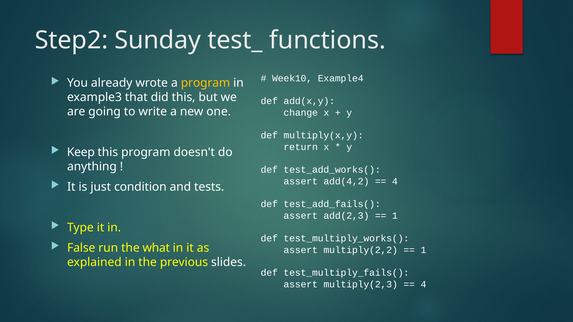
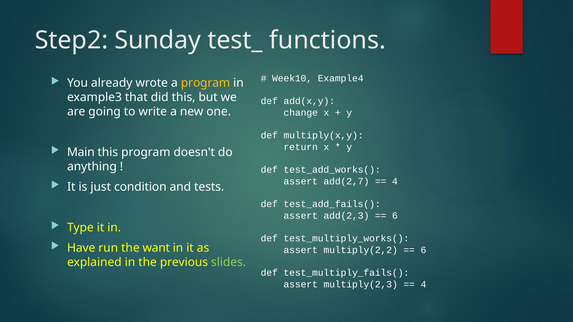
Keep: Keep -> Main (81, 152)
add(4,2: add(4,2 -> add(2,7 (346, 181)
1: 1 -> 6 (395, 216)
False: False -> Have (81, 248)
what: what -> want (156, 248)
1: 1 -> 6 (423, 250)
slides colour: white -> light green (229, 262)
